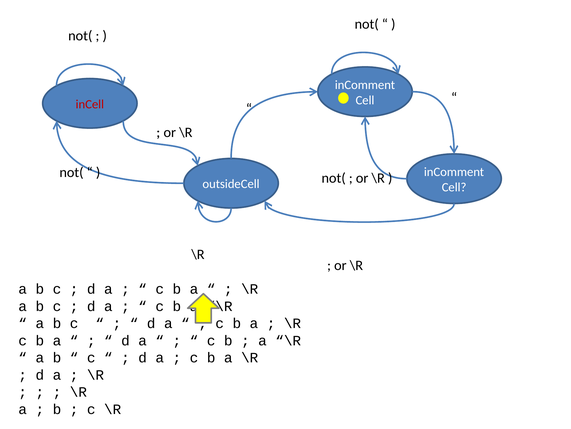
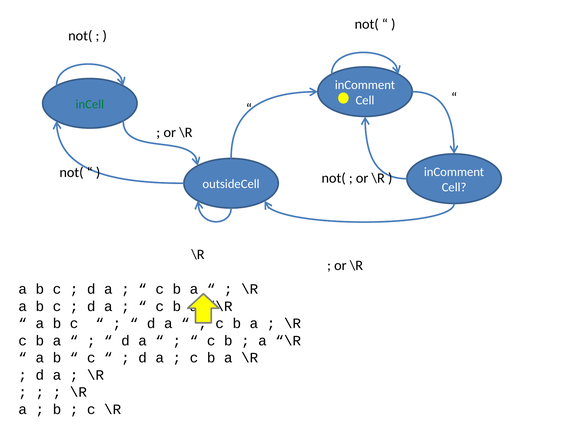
inCell colour: red -> green (90, 104)
